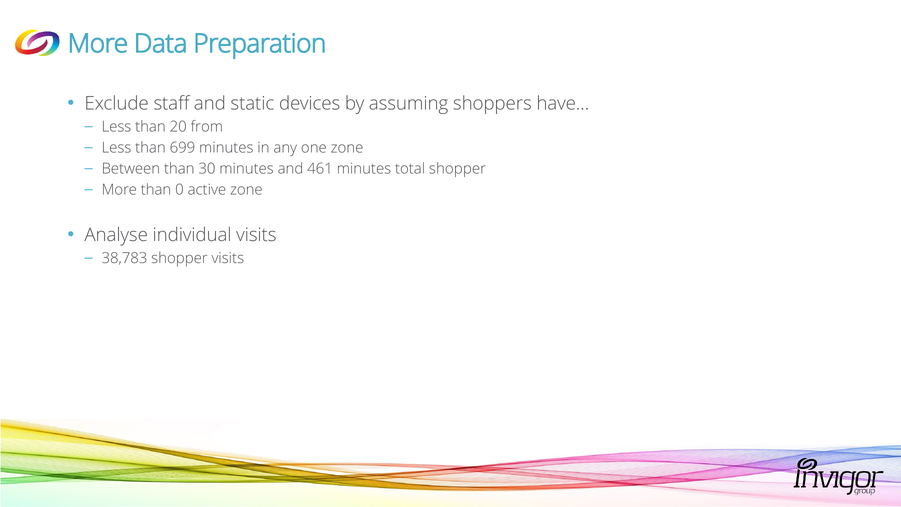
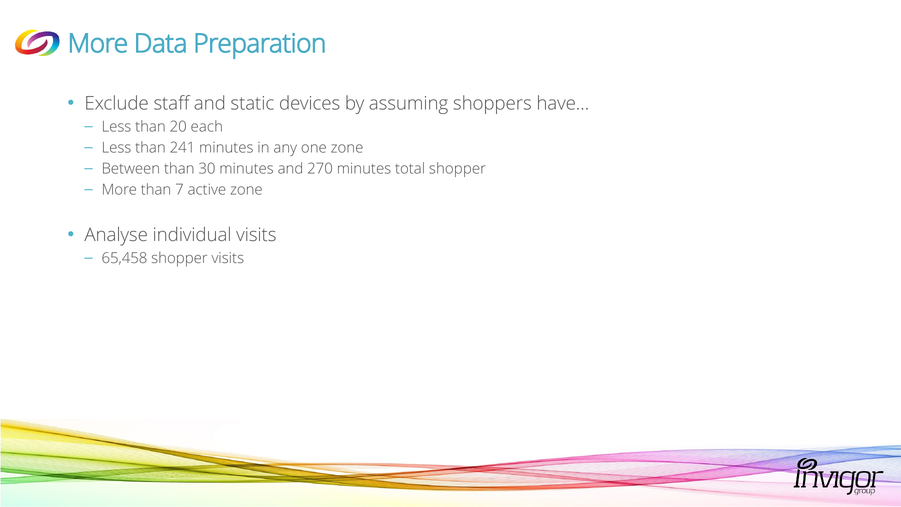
from: from -> each (207, 127)
699: 699 -> 241 (182, 148)
461: 461 -> 270 (320, 169)
0: 0 -> 7 (179, 190)
38,783: 38,783 -> 65,458 (124, 258)
